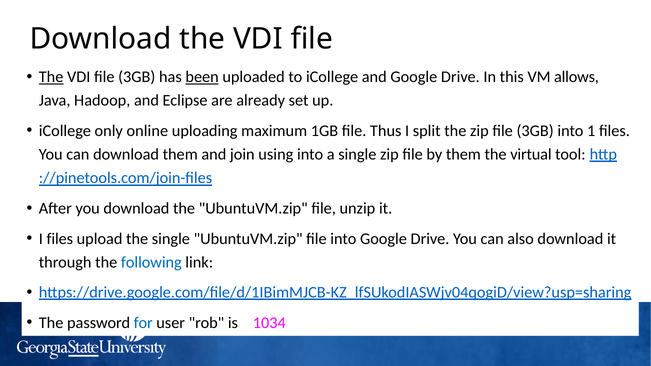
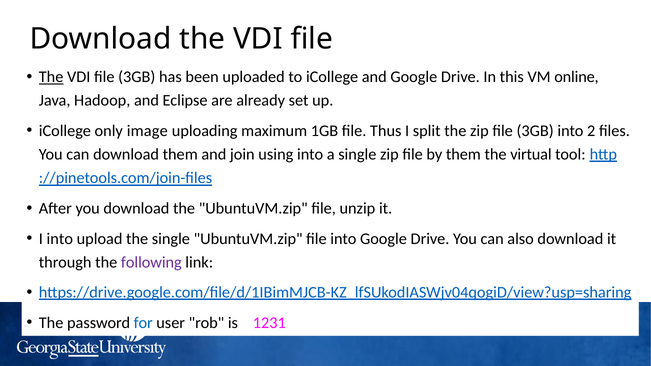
been underline: present -> none (202, 77)
allows: allows -> online (576, 77)
online: online -> image (147, 131)
1: 1 -> 2 (591, 131)
I files: files -> into (60, 239)
following colour: blue -> purple (151, 262)
1034: 1034 -> 1231 (269, 323)
